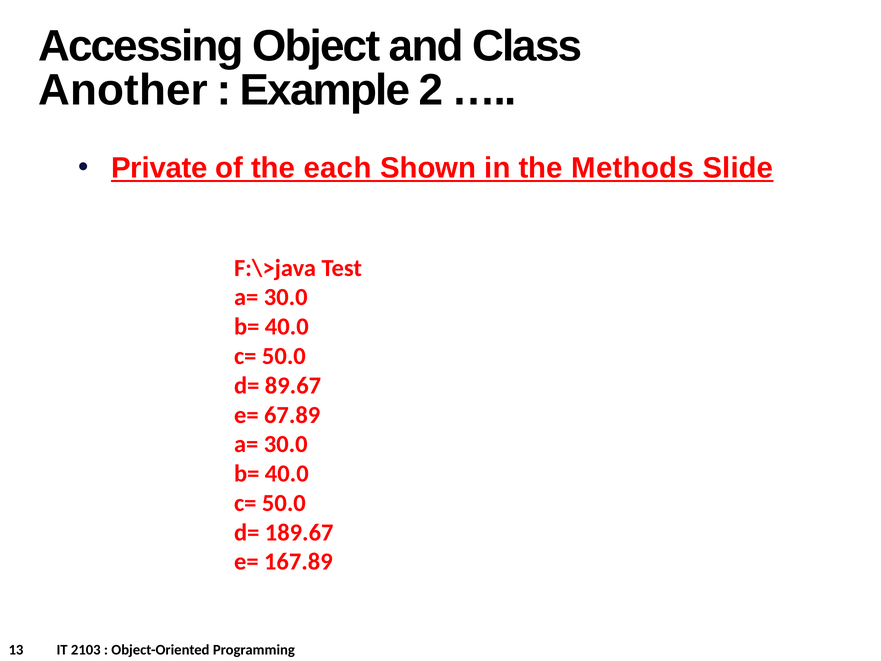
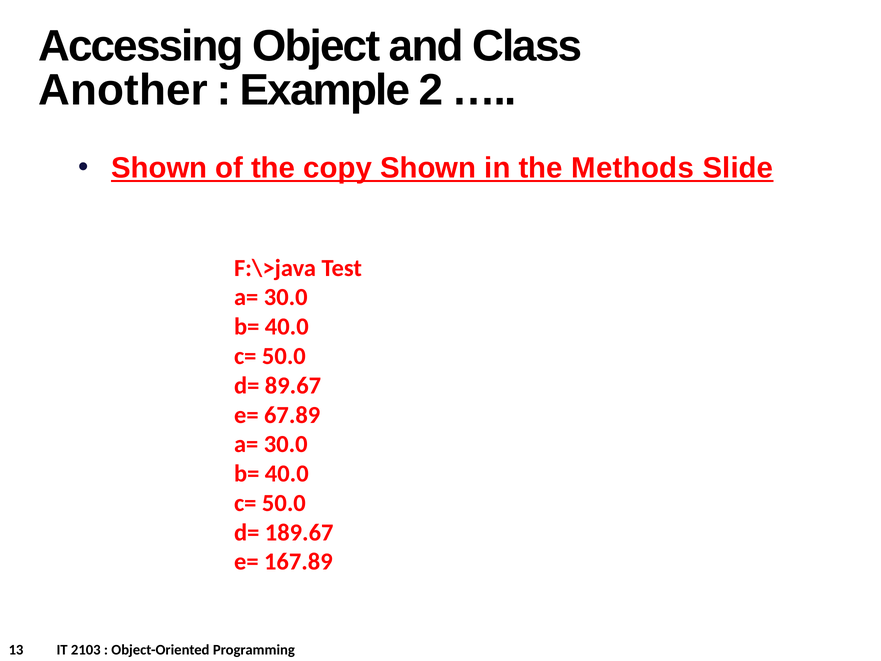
Private: Private -> Shown (159, 168)
each: each -> copy (338, 168)
